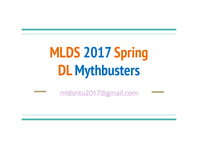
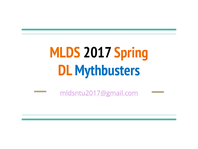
2017 colour: blue -> black (98, 52)
